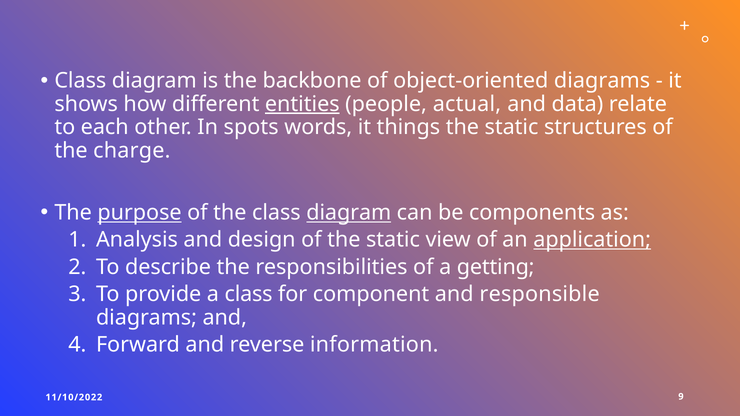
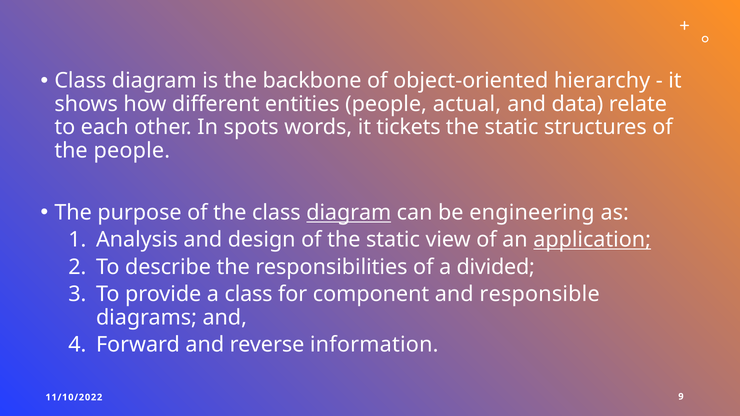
object-oriented diagrams: diagrams -> hierarchy (602, 81)
entities underline: present -> none (302, 104)
things: things -> tickets (408, 127)
the charge: charge -> people (132, 151)
purpose underline: present -> none (140, 213)
components: components -> engineering (532, 213)
getting: getting -> divided (496, 267)
